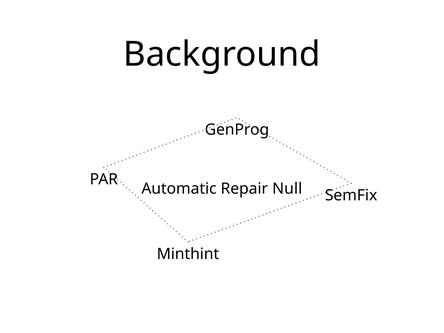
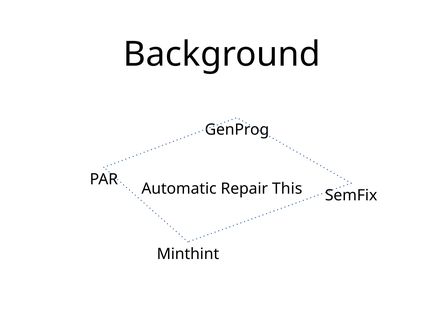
Null: Null -> This (287, 189)
